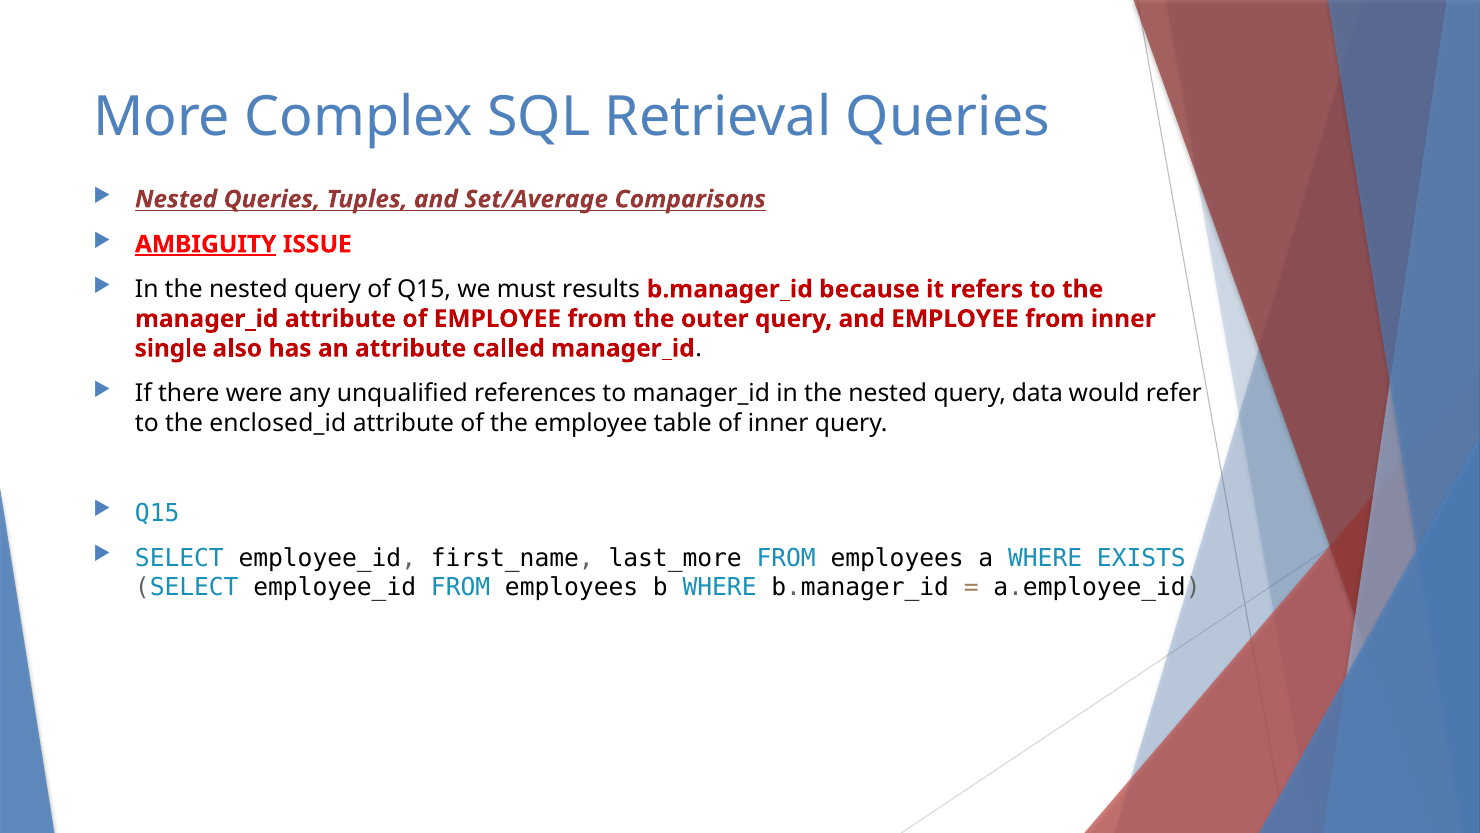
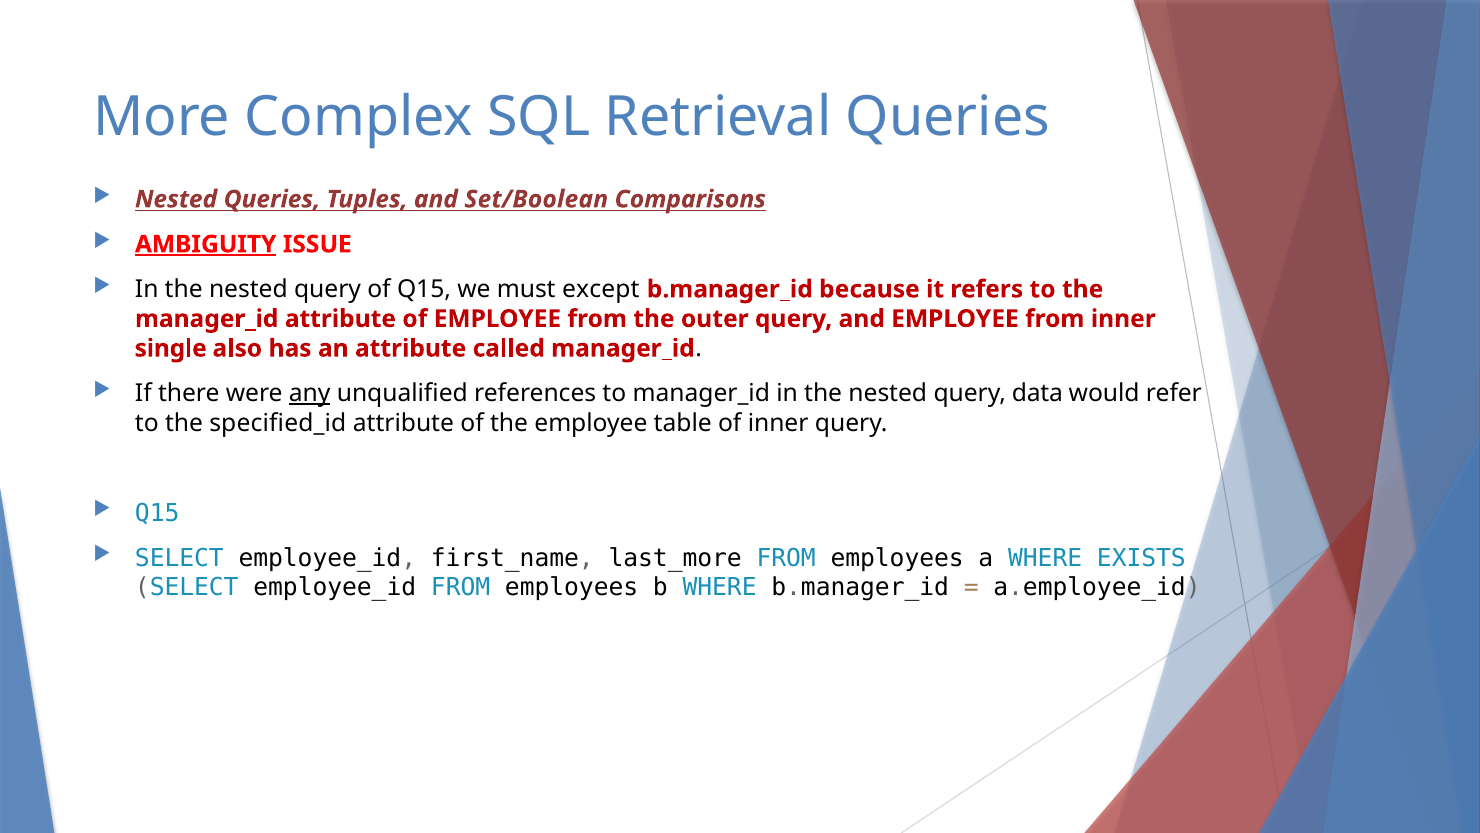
Set/Average: Set/Average -> Set/Boolean (536, 199)
results: results -> except (601, 289)
any underline: none -> present (310, 393)
enclosed_id: enclosed_id -> specified_id (278, 423)
